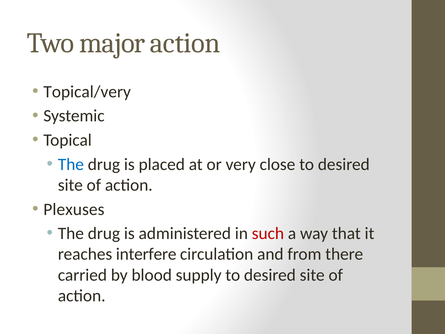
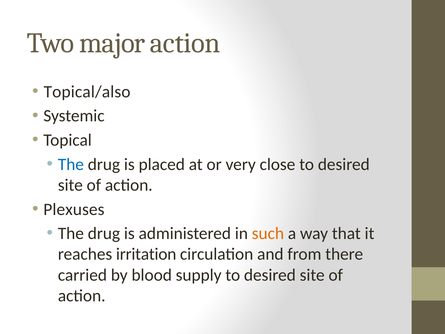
Topical/very: Topical/very -> Topical/also (87, 92)
such colour: red -> orange (268, 233)
interfere: interfere -> irritation (146, 254)
